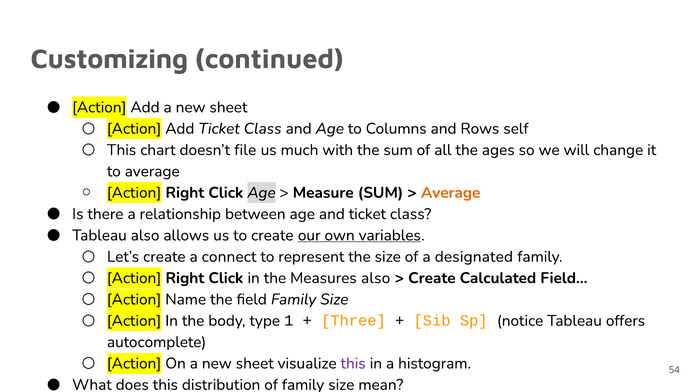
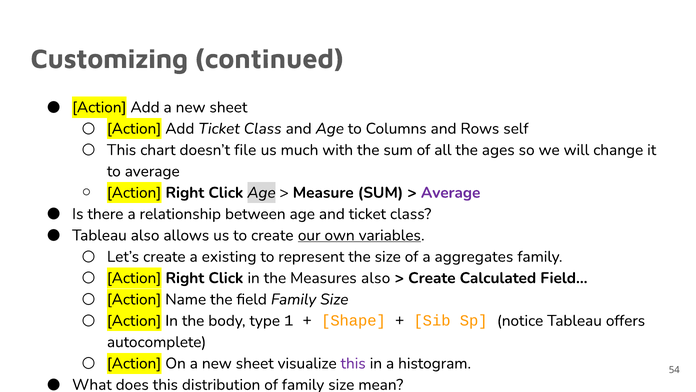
Average colour: orange -> purple (451, 192)
connect: connect -> existing (229, 256)
designated: designated -> aggregates (474, 256)
Three: Three -> Shape (354, 320)
